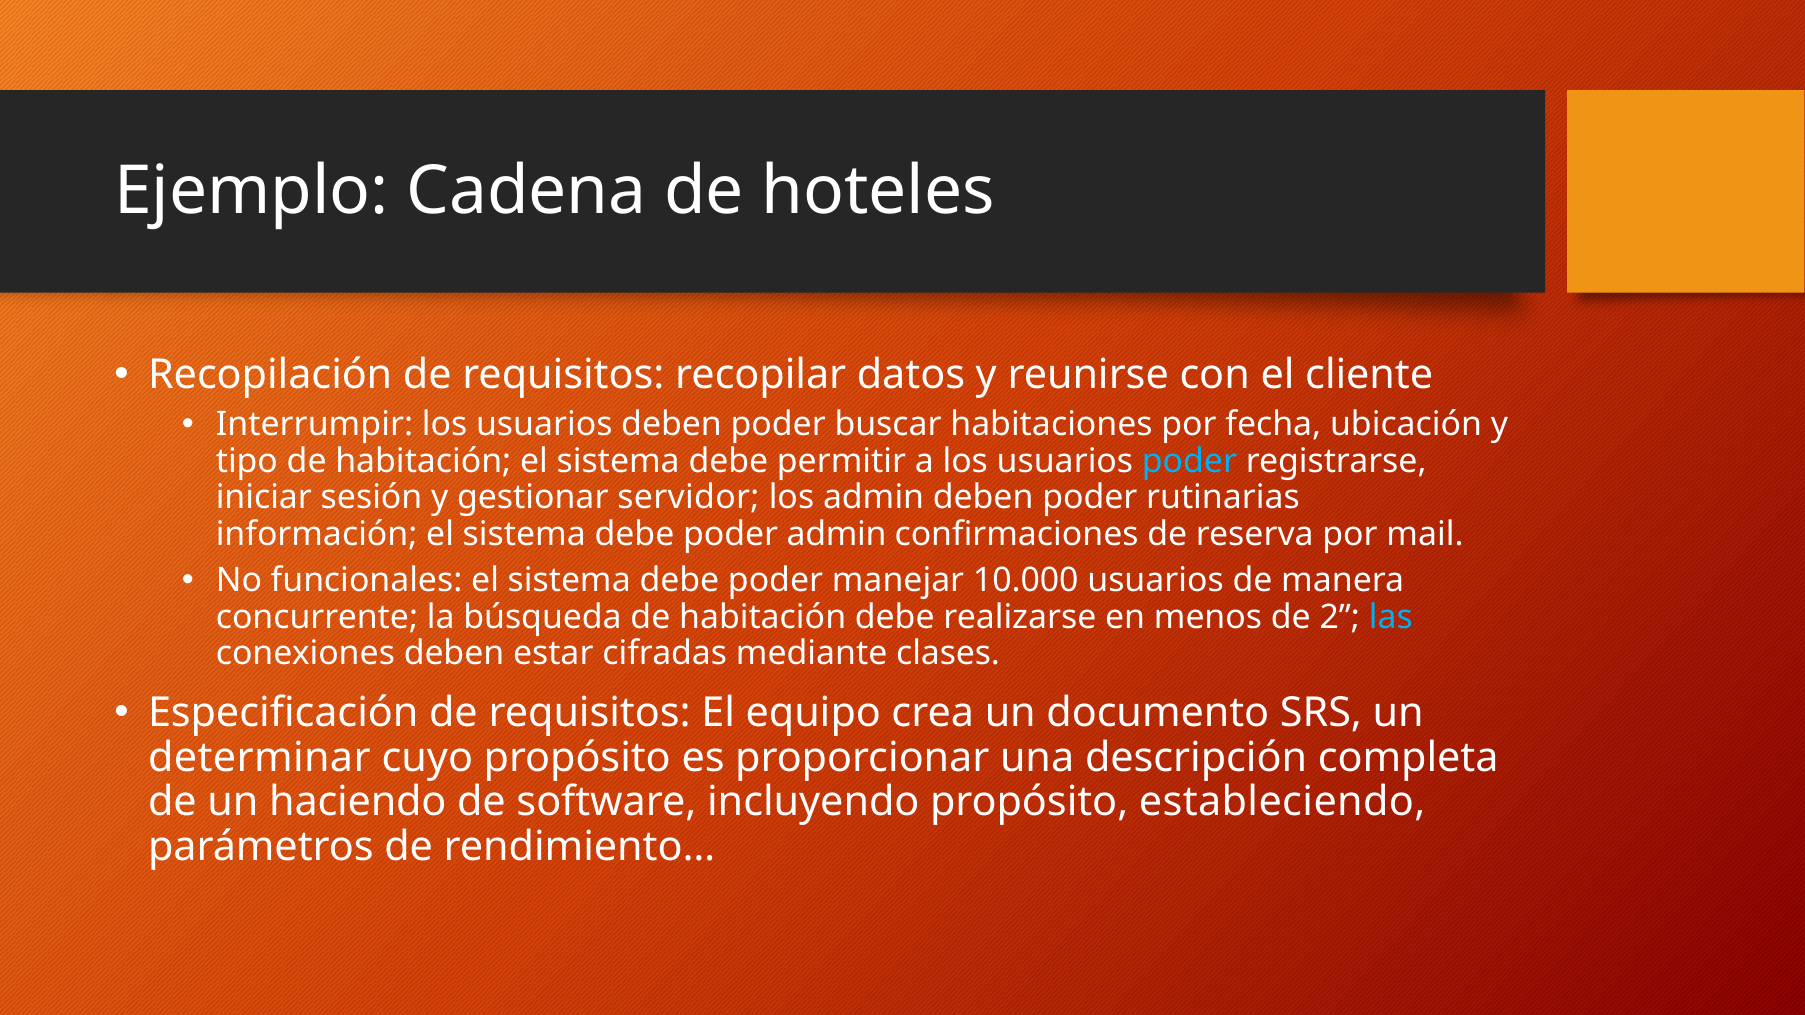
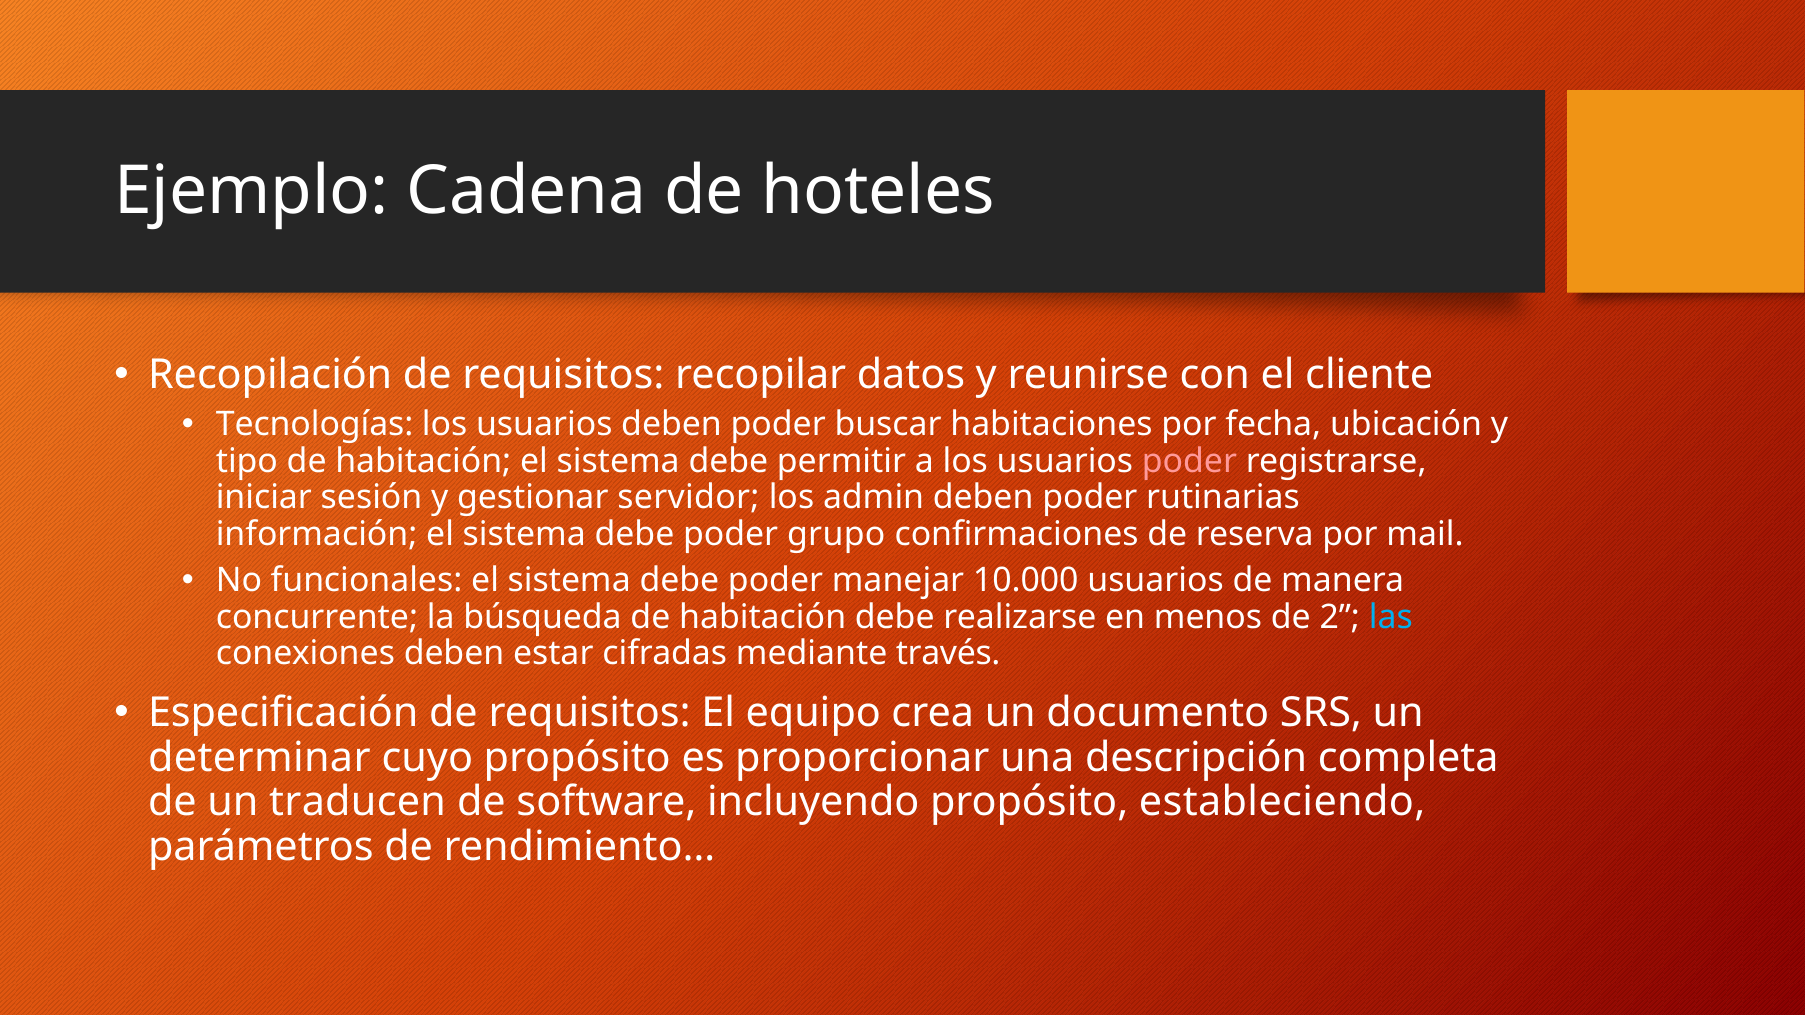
Interrumpir: Interrumpir -> Tecnologías (315, 425)
poder colour: light blue -> pink (1189, 461)
poder admin: admin -> grupo (836, 535)
clases: clases -> través (948, 654)
haciendo: haciendo -> traducen (358, 802)
